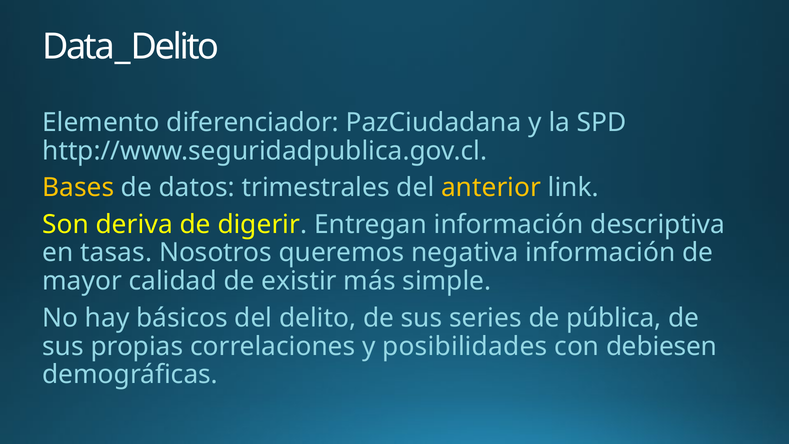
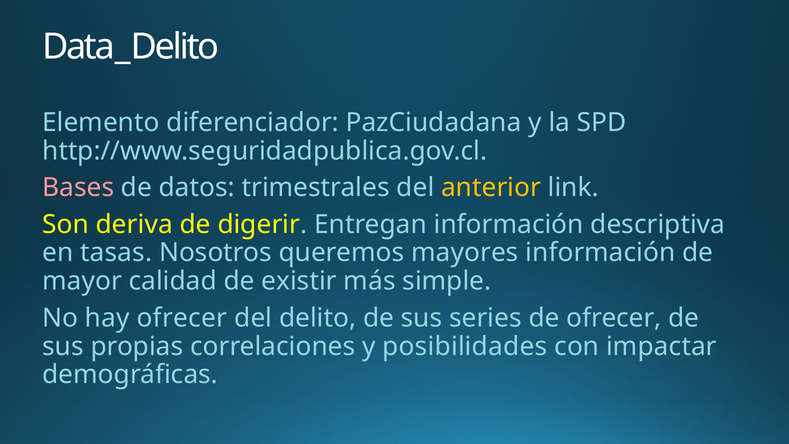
Bases colour: yellow -> pink (78, 188)
negativa: negativa -> mayores (465, 253)
hay básicos: básicos -> ofrecer (182, 318)
de pública: pública -> ofrecer (614, 318)
debiesen: debiesen -> impactar (661, 346)
